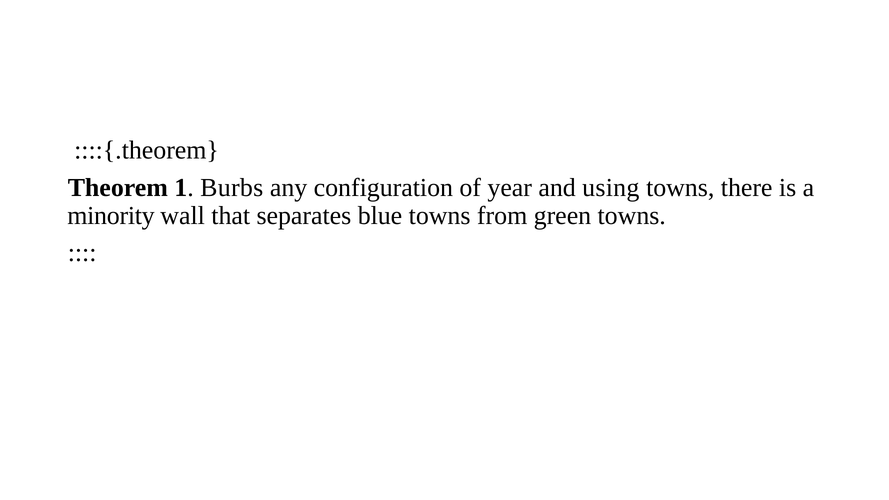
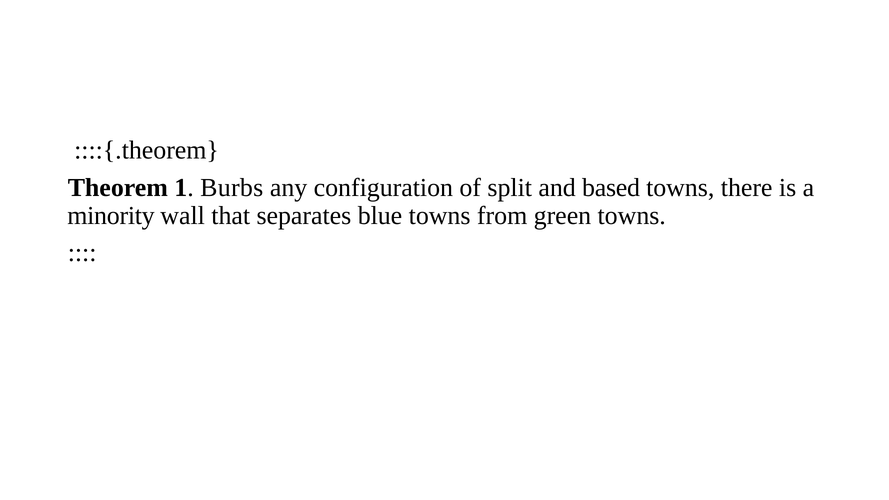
year: year -> split (510, 188)
using: using -> based (611, 188)
